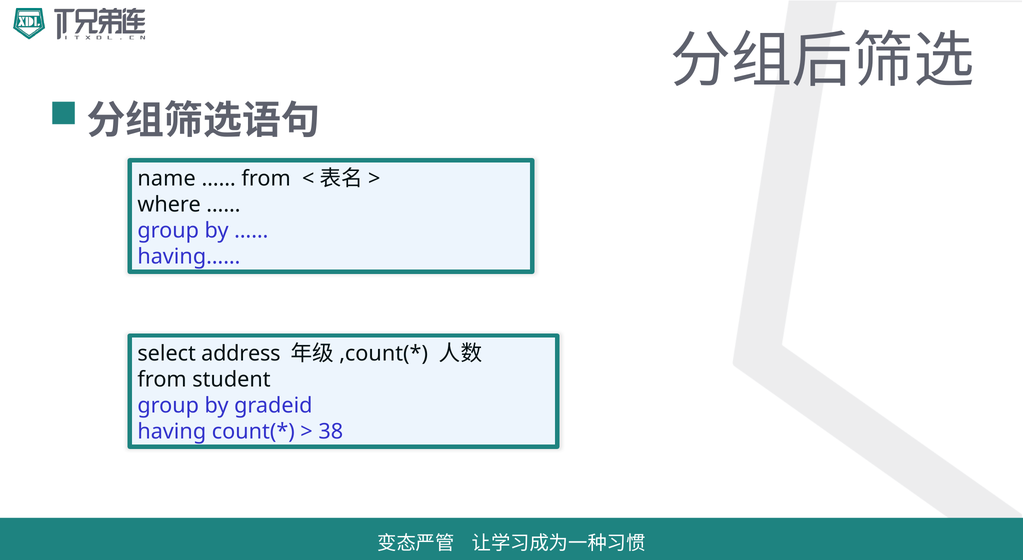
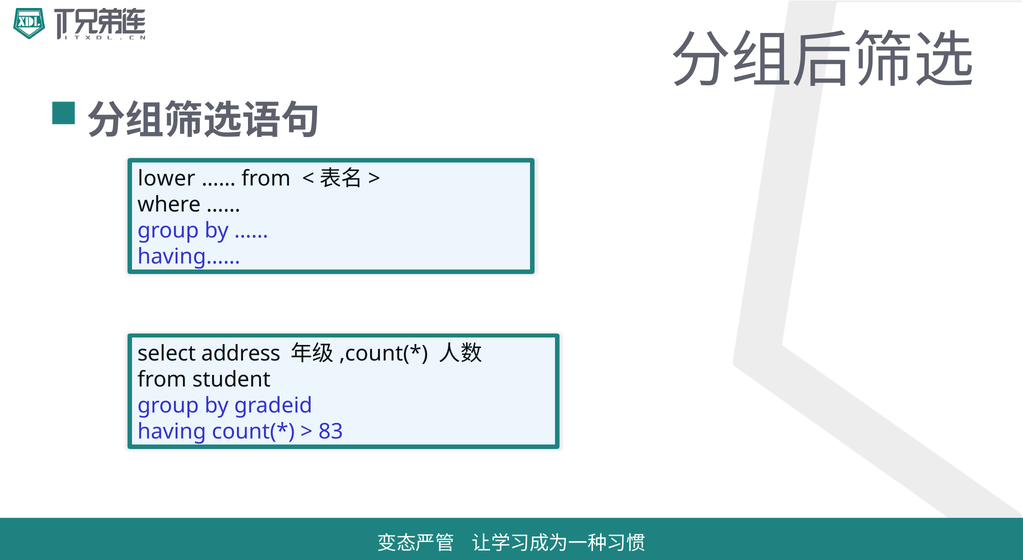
name: name -> lower (167, 179)
38: 38 -> 83 (331, 432)
